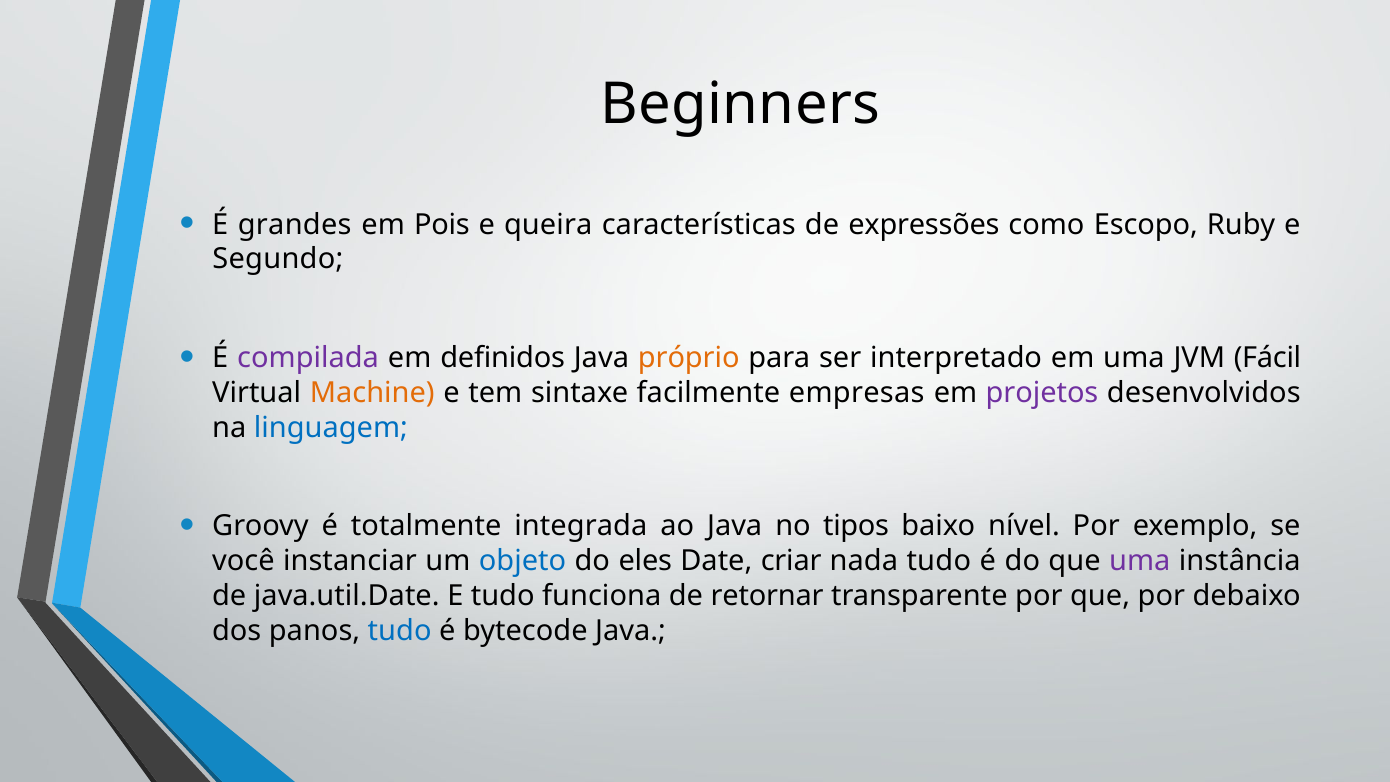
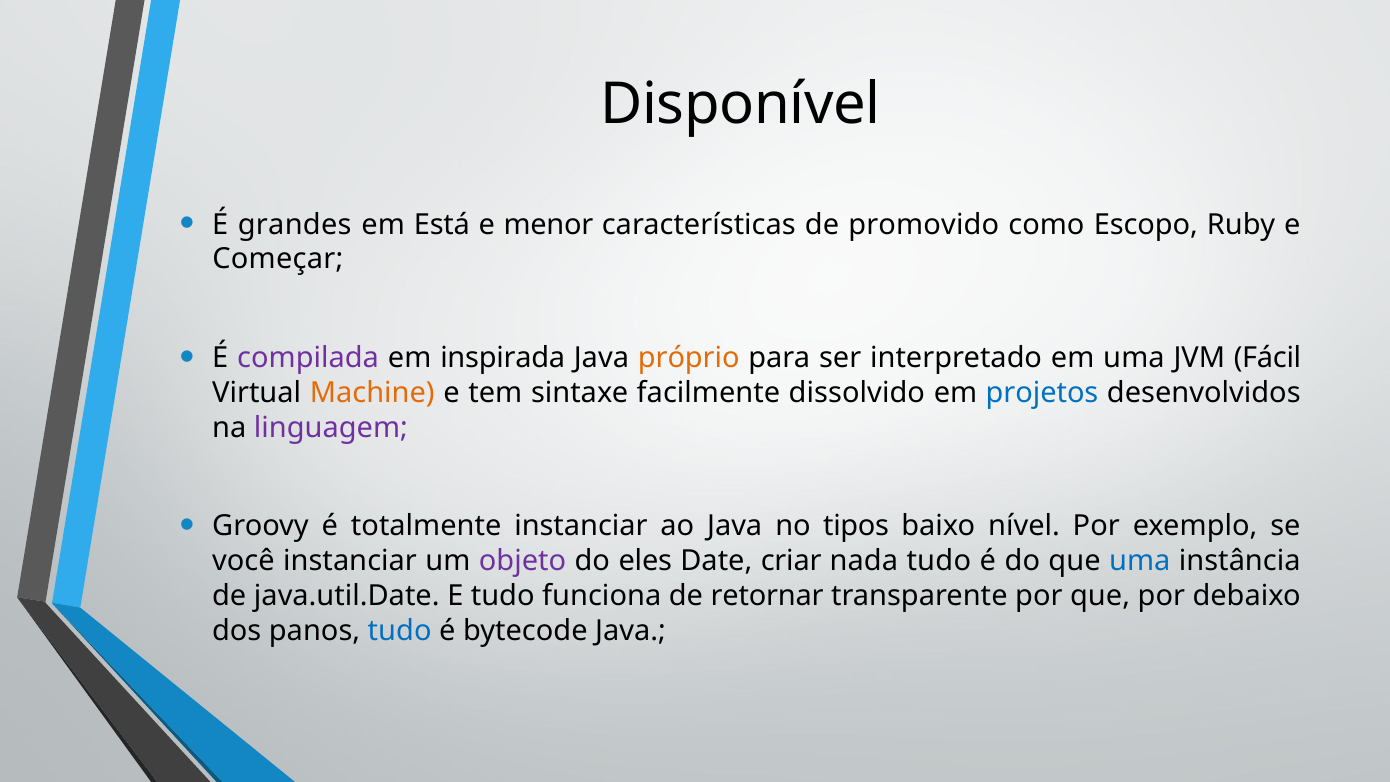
Beginners: Beginners -> Disponível (741, 104)
Pois: Pois -> Está (442, 224)
queira: queira -> menor (548, 224)
expressões: expressões -> promovido (924, 224)
Segundo: Segundo -> Começar (278, 259)
definidos: definidos -> inspirada (503, 358)
empresas: empresas -> dissolvido (857, 393)
projetos colour: purple -> blue (1042, 393)
linguagem colour: blue -> purple (331, 427)
totalmente integrada: integrada -> instanciar (581, 526)
objeto colour: blue -> purple (523, 561)
uma colour: purple -> blue (1140, 561)
